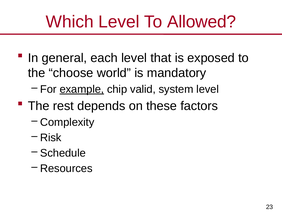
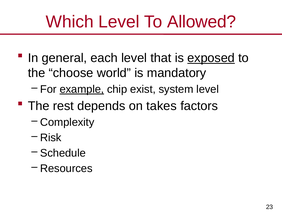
exposed underline: none -> present (211, 58)
valid: valid -> exist (143, 89)
these: these -> takes (162, 106)
